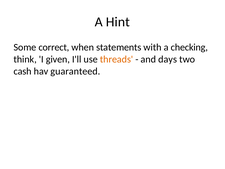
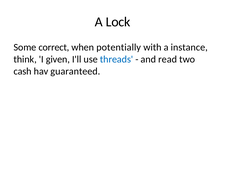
Hint: Hint -> Lock (118, 22)
statements: statements -> potentially (119, 47)
checking: checking -> instance (189, 47)
threads colour: orange -> blue (117, 59)
days: days -> read (168, 59)
